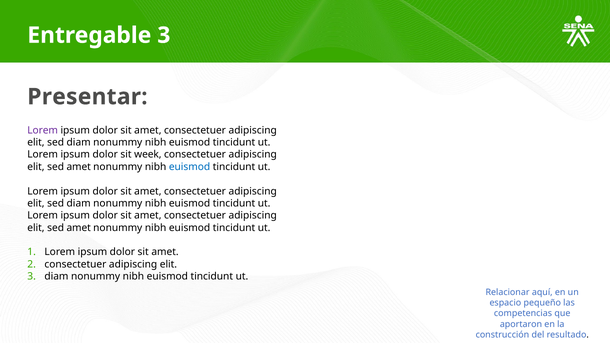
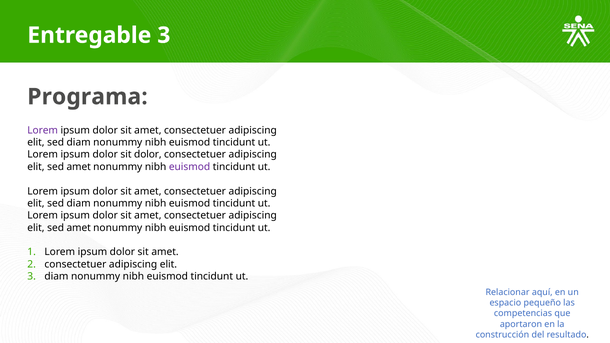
Presentar: Presentar -> Programa (88, 97)
sit week: week -> dolor (148, 155)
euismod colour: blue -> purple (190, 167)
